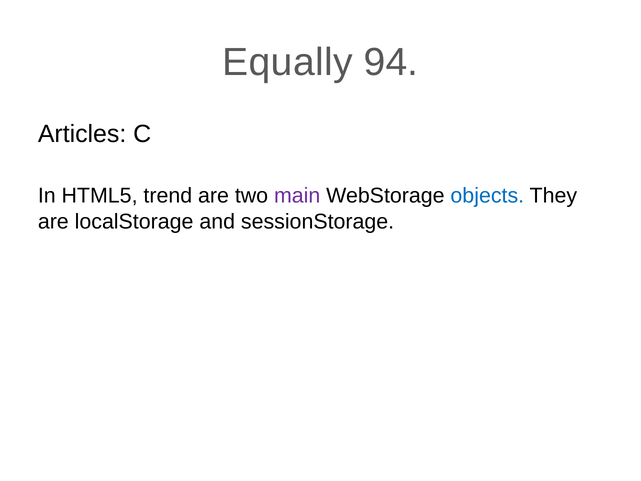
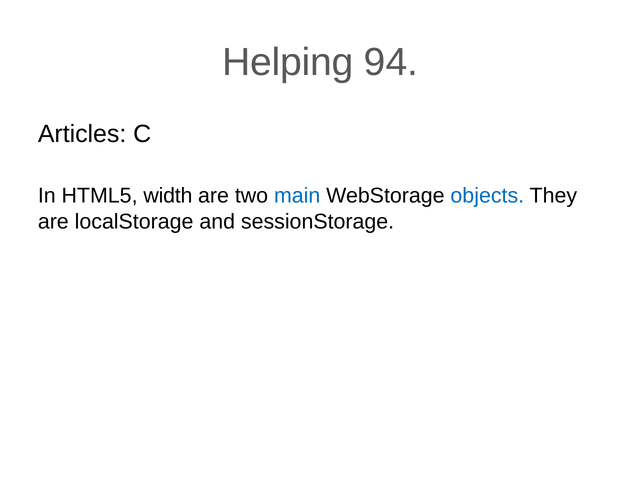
Equally: Equally -> Helping (288, 62)
trend: trend -> width (168, 196)
main colour: purple -> blue (297, 196)
